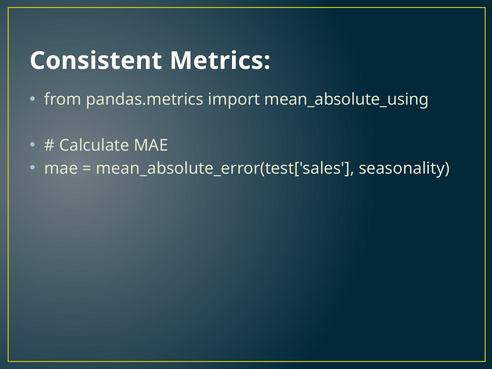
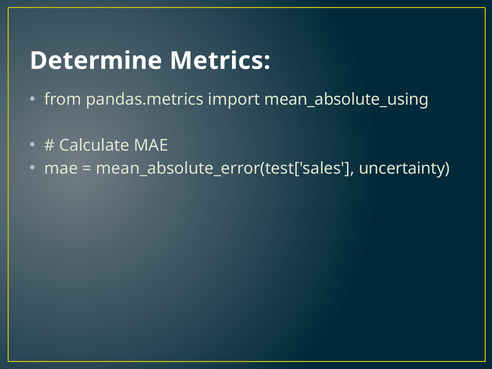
Consistent: Consistent -> Determine (96, 61)
seasonality: seasonality -> uncertainty (404, 168)
